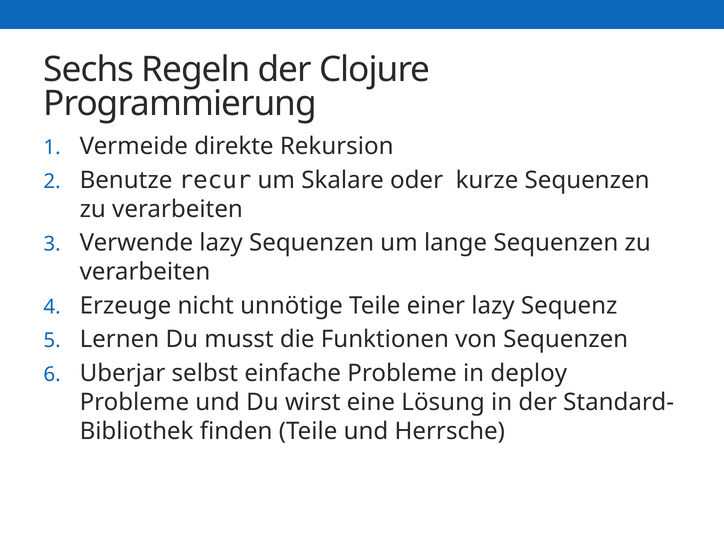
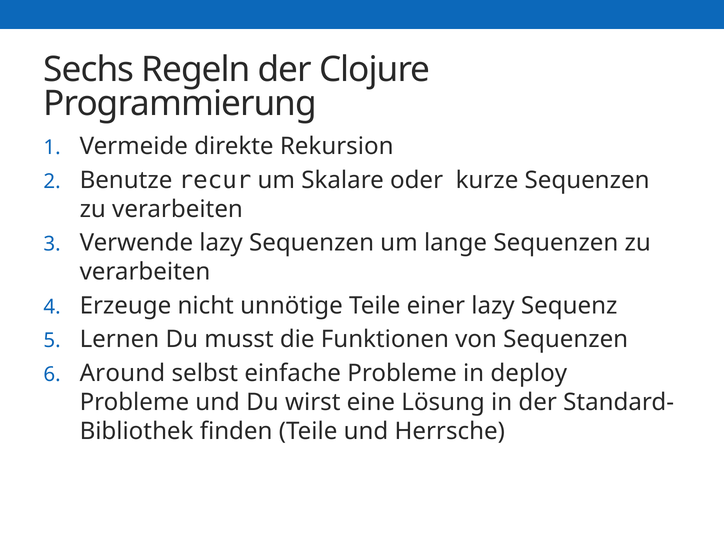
Uberjar: Uberjar -> Around (122, 373)
